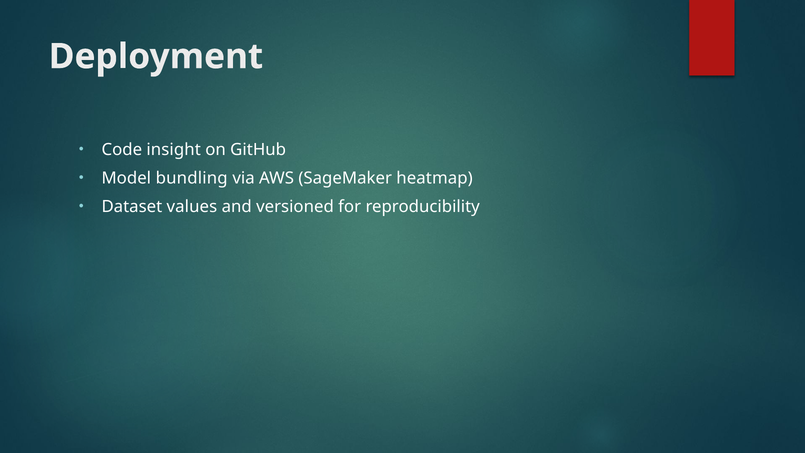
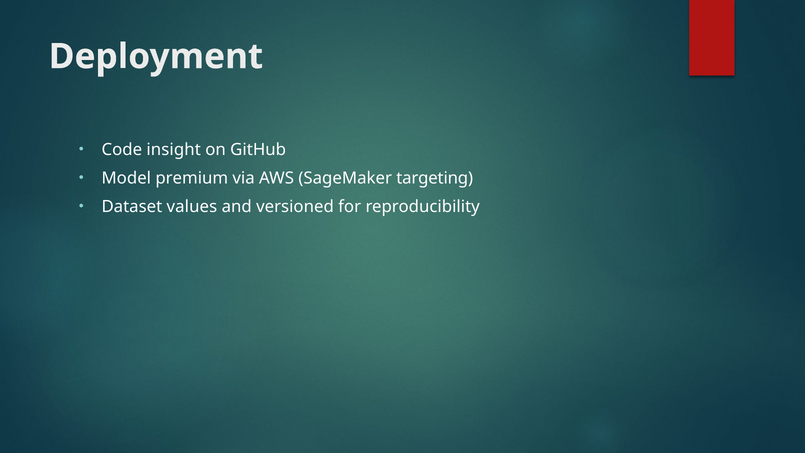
bundling: bundling -> premium (192, 178)
heatmap: heatmap -> targeting (435, 178)
